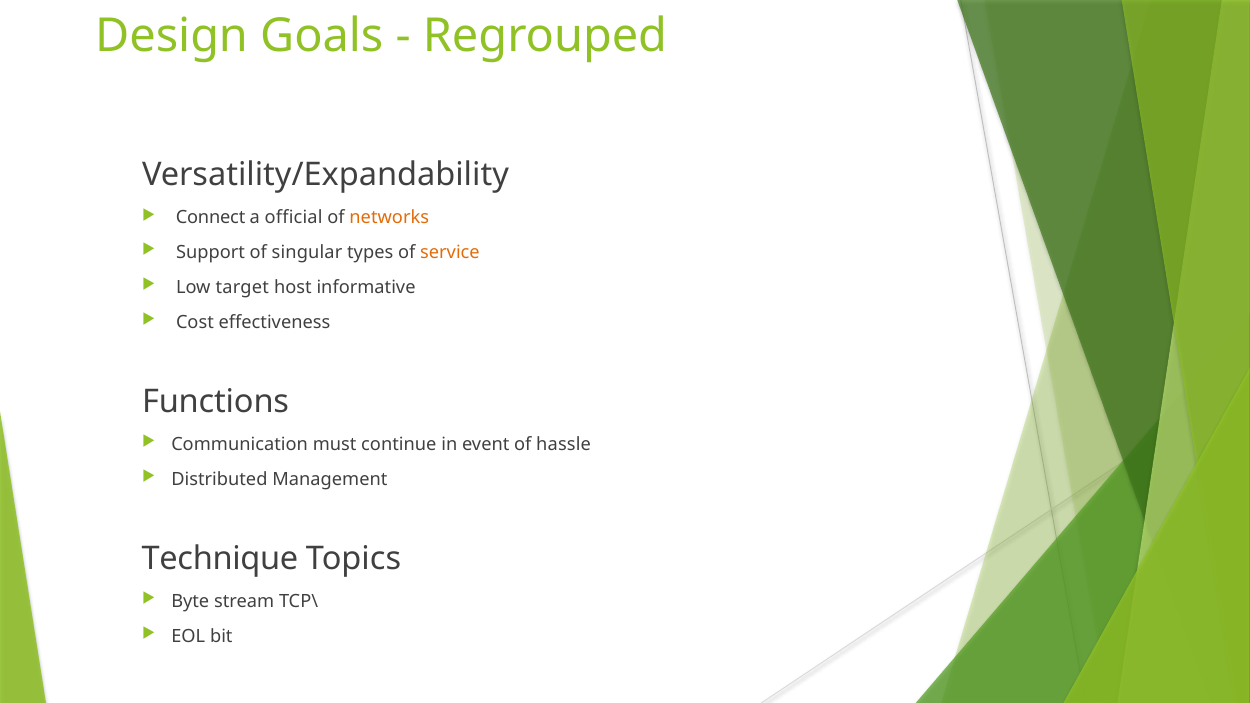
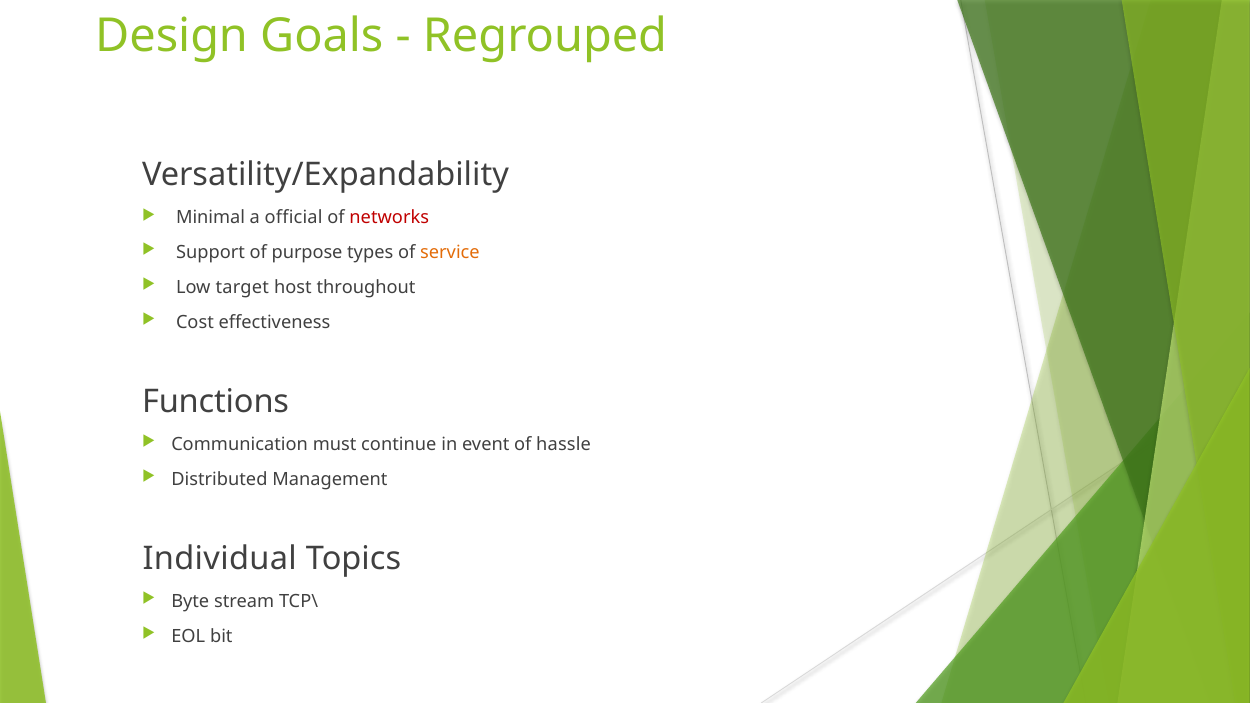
Connect: Connect -> Minimal (210, 218)
networks colour: orange -> red (389, 218)
singular: singular -> purpose (307, 253)
informative: informative -> throughout (366, 288)
Technique: Technique -> Individual (220, 559)
